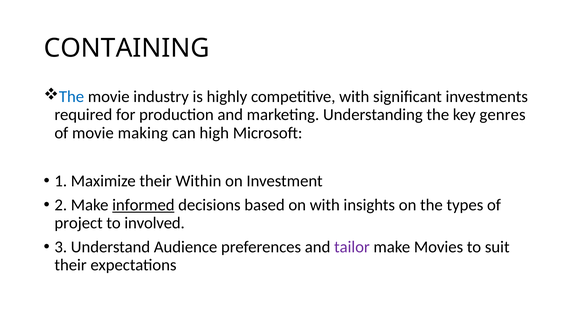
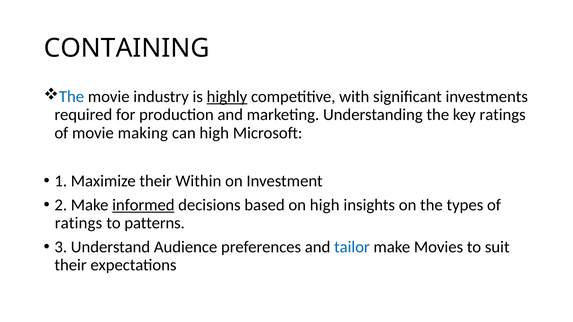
highly underline: none -> present (227, 97)
key genres: genres -> ratings (503, 115)
on with: with -> high (325, 205)
project: project -> ratings (78, 223)
involved: involved -> patterns (155, 223)
tailor colour: purple -> blue (352, 247)
